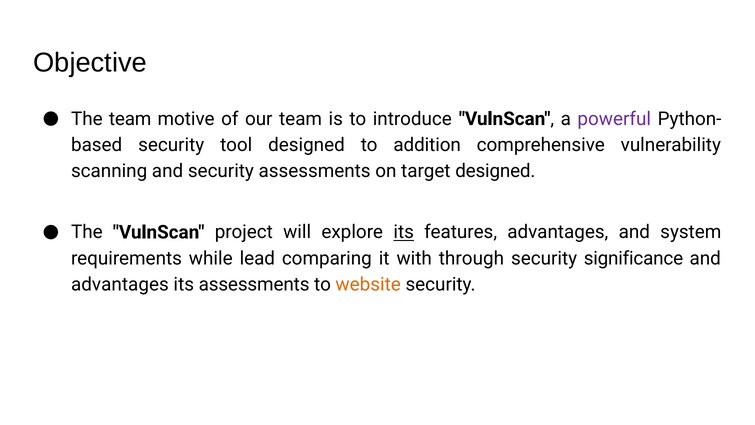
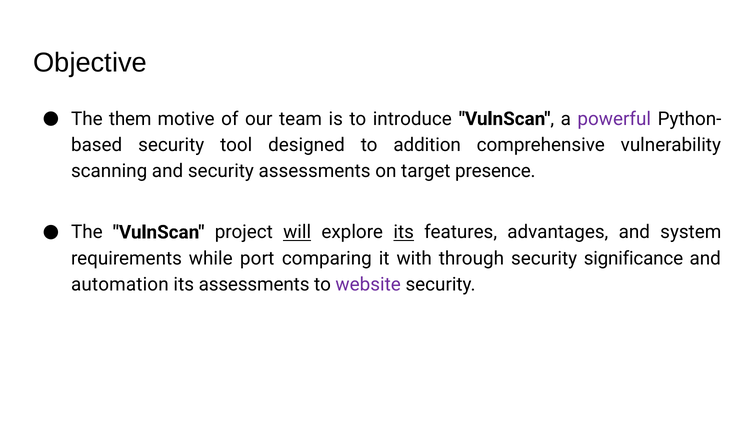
The team: team -> them (130, 119)
target designed: designed -> presence (495, 171)
will underline: none -> present (297, 232)
lead: lead -> port (257, 258)
advantages: advantages -> automation (120, 284)
website colour: orange -> purple (368, 284)
